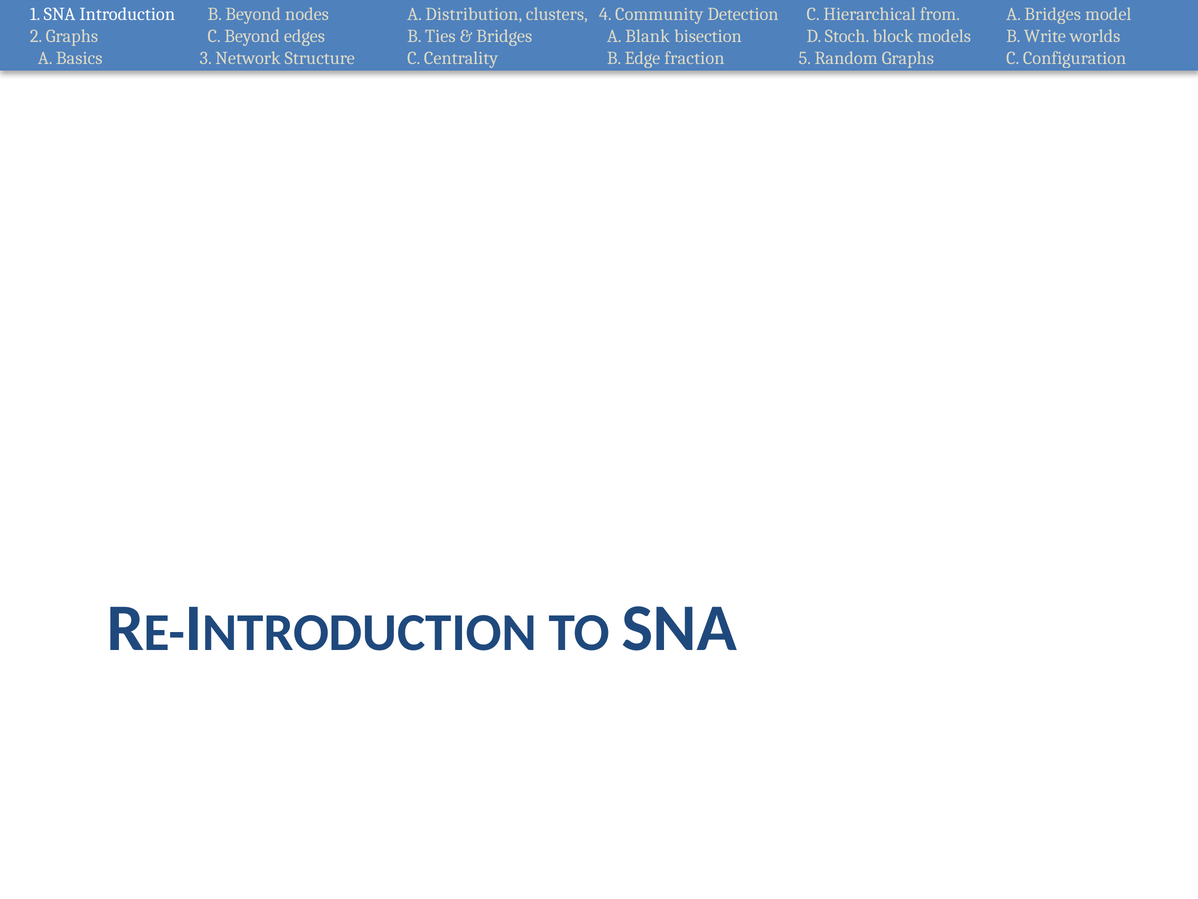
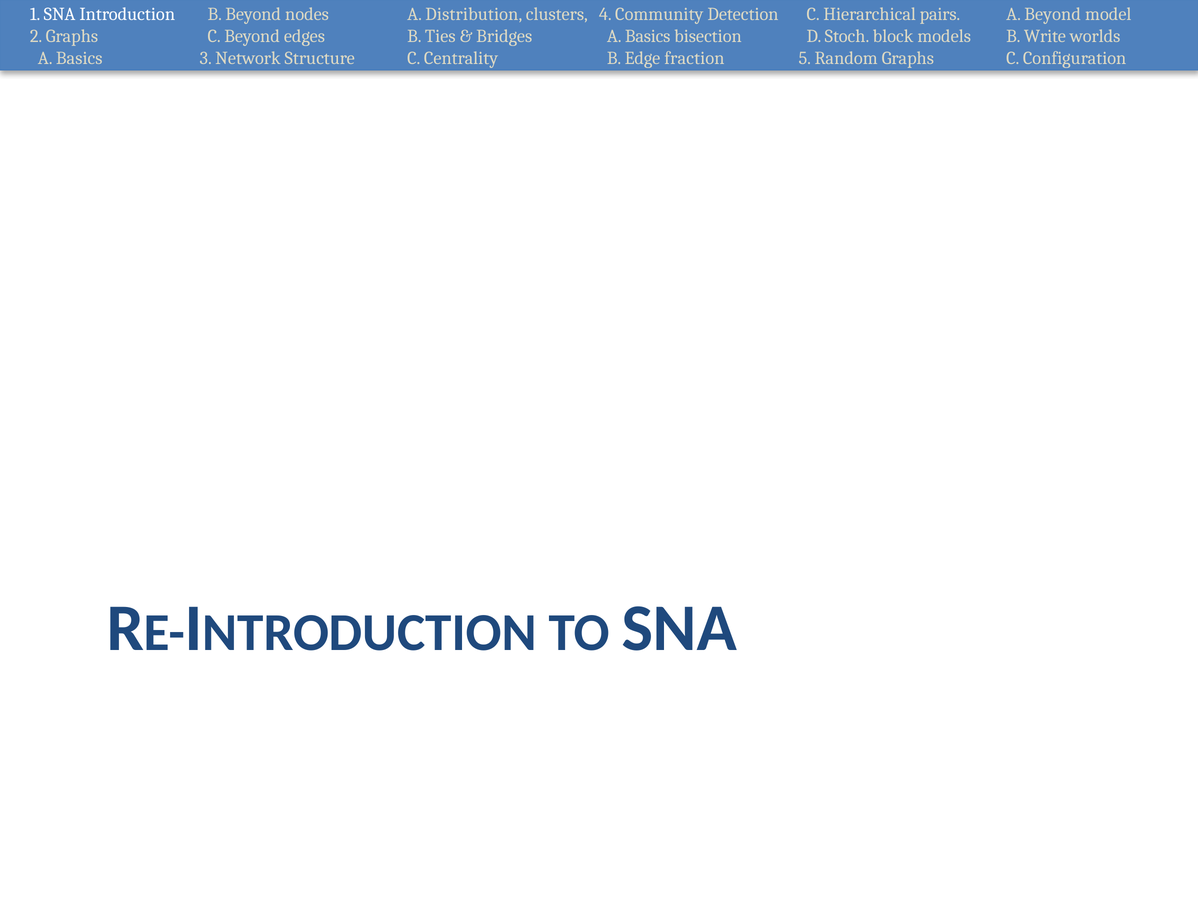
from: from -> pairs (940, 14)
A Bridges: Bridges -> Beyond (1053, 14)
Blank: Blank -> Basics (648, 36)
